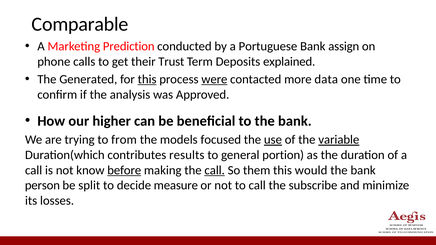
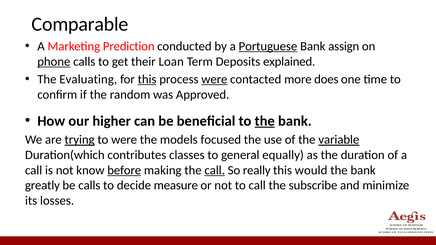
Portuguese underline: none -> present (268, 46)
phone underline: none -> present (54, 62)
Trust: Trust -> Loan (171, 62)
Generated: Generated -> Evaluating (88, 79)
data: data -> does (326, 79)
analysis: analysis -> random (130, 95)
the underline: none -> present (265, 121)
trying underline: none -> present (80, 140)
to from: from -> were (124, 140)
use underline: present -> none (273, 140)
results: results -> classes (187, 155)
portion: portion -> equally (283, 155)
them: them -> really (257, 170)
person: person -> greatly (42, 186)
be split: split -> calls (89, 186)
